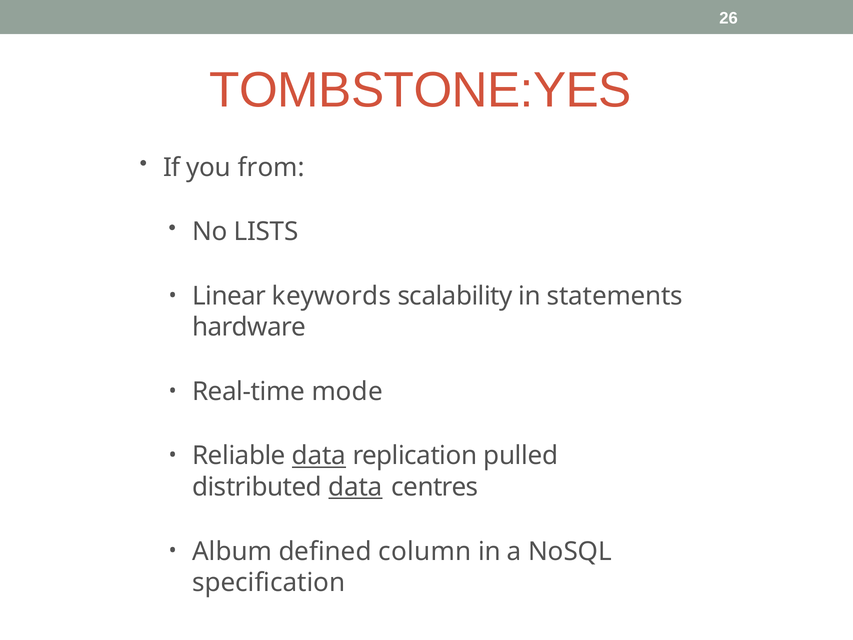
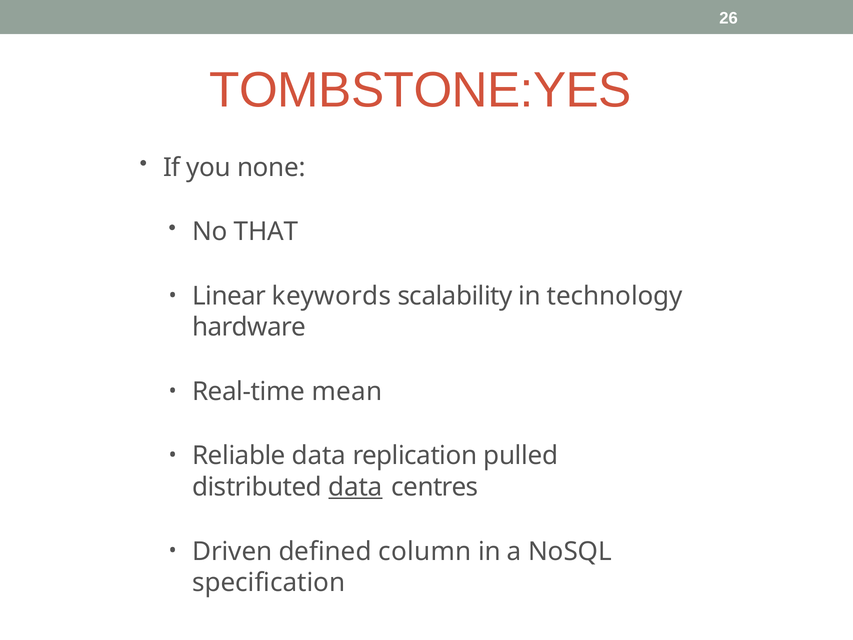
from: from -> none (271, 167)
LISTS: LISTS -> THAT (266, 232)
statements: statements -> technology (615, 296)
mode: mode -> mean (347, 391)
data underline: present -> none (319, 456)
Album: Album -> Driven (232, 551)
